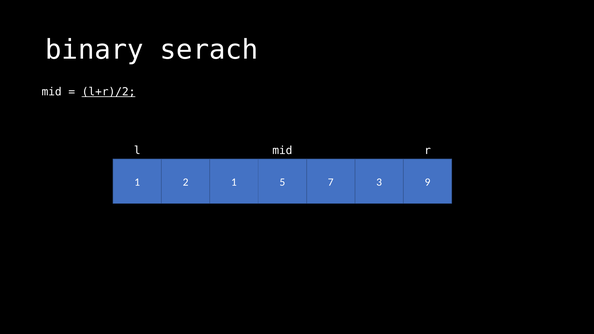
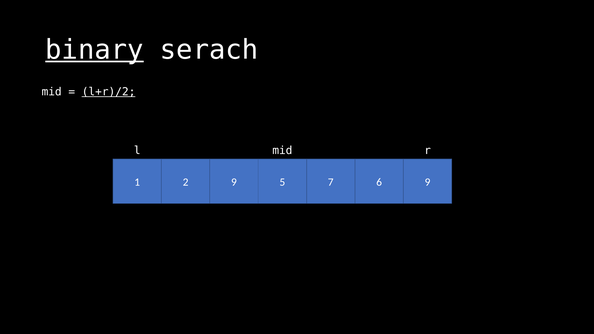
binary underline: none -> present (94, 50)
2 1: 1 -> 9 (234, 182)
3: 3 -> 6 (379, 182)
